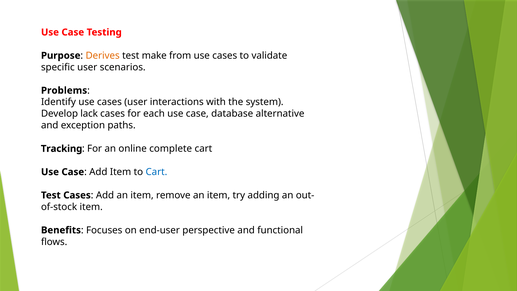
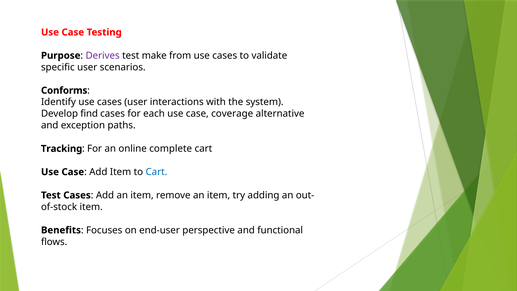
Derives colour: orange -> purple (103, 56)
Problems: Problems -> Conforms (64, 90)
lack: lack -> find (89, 114)
database: database -> coverage (232, 114)
